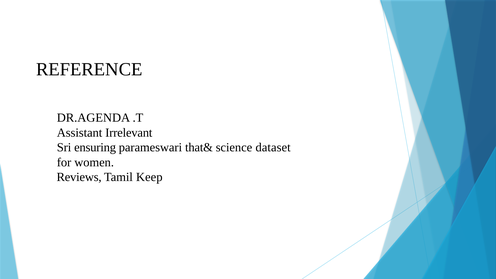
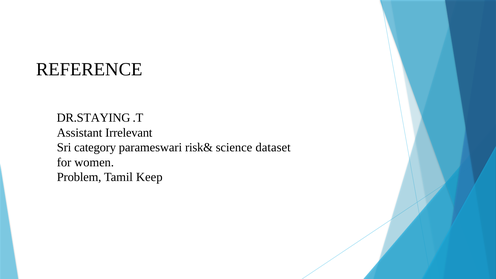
DR.AGENDA: DR.AGENDA -> DR.STAYING (94, 118)
ensuring: ensuring -> category (95, 147)
that&: that& -> risk& (199, 147)
Reviews: Reviews -> Problem (79, 177)
